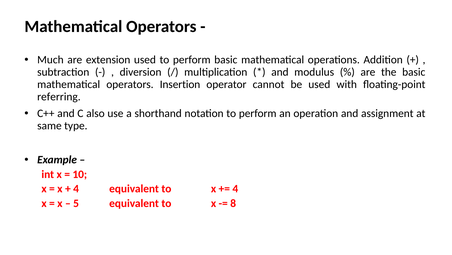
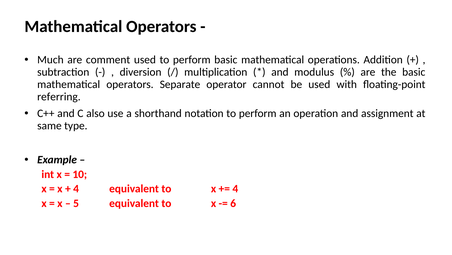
extension: extension -> comment (108, 60)
Insertion: Insertion -> Separate (180, 84)
8: 8 -> 6 (233, 203)
